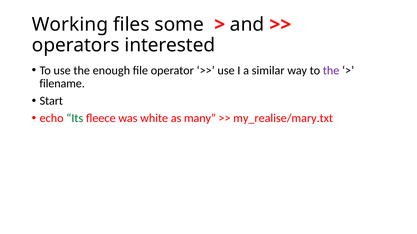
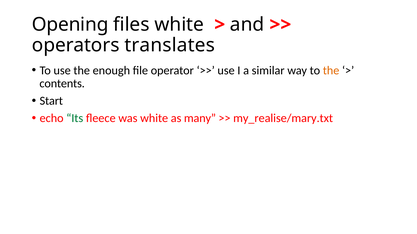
Working: Working -> Opening (70, 25)
files some: some -> white (179, 25)
interested: interested -> translates (170, 45)
the colour: purple -> orange (331, 71)
filename: filename -> contents (62, 84)
